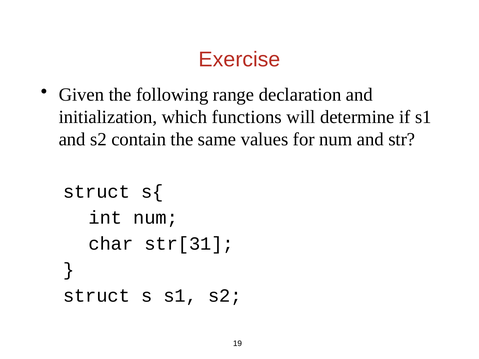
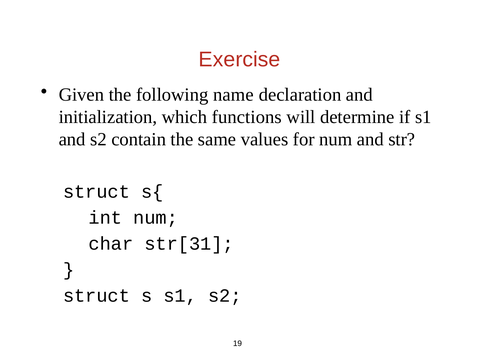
range: range -> name (233, 95)
